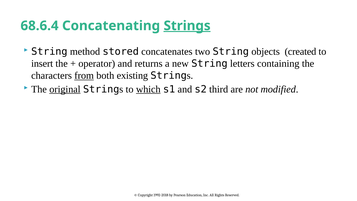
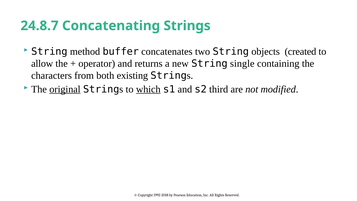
68.6.4: 68.6.4 -> 24.8.7 (40, 26)
Strings underline: present -> none (187, 26)
stored: stored -> buffer (121, 51)
insert: insert -> allow (42, 63)
letters: letters -> single (242, 63)
from underline: present -> none (84, 76)
